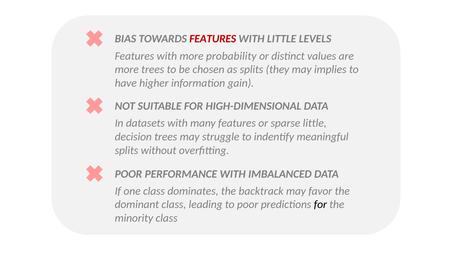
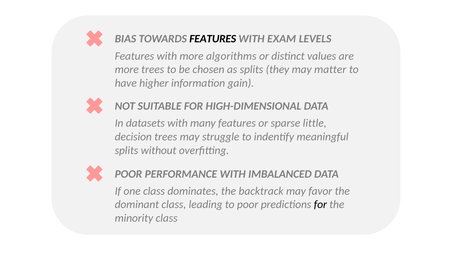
FEATURES colour: red -> black (213, 39)
WITH LITTLE: LITTLE -> EXAM (282, 39)
probability: probability -> algorithms (231, 56)
implies: implies -> matter (330, 70)
